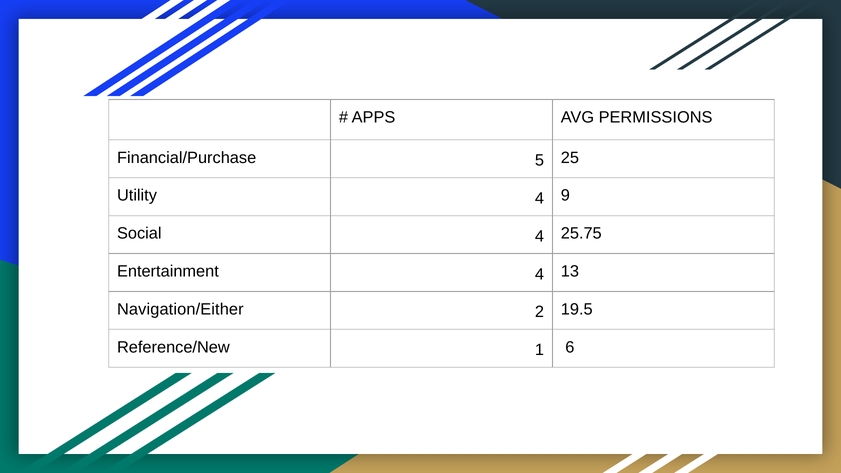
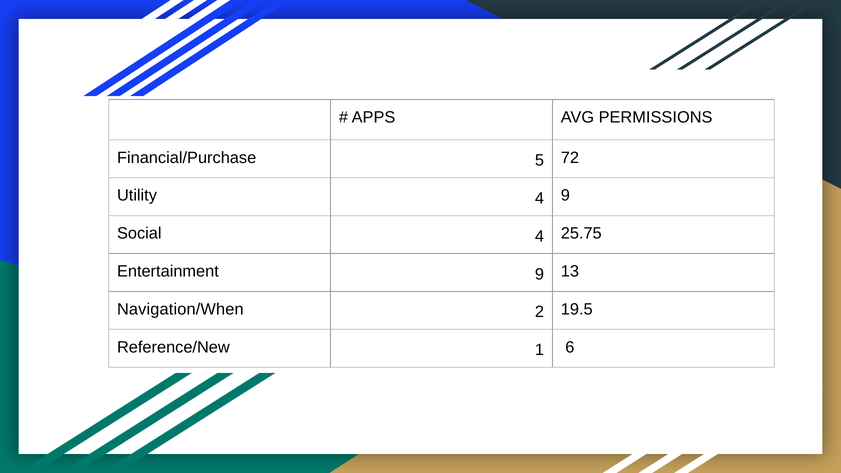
25: 25 -> 72 (570, 158)
Entertainment 4: 4 -> 9 (540, 274)
Navigation/Either: Navigation/Either -> Navigation/When (180, 309)
